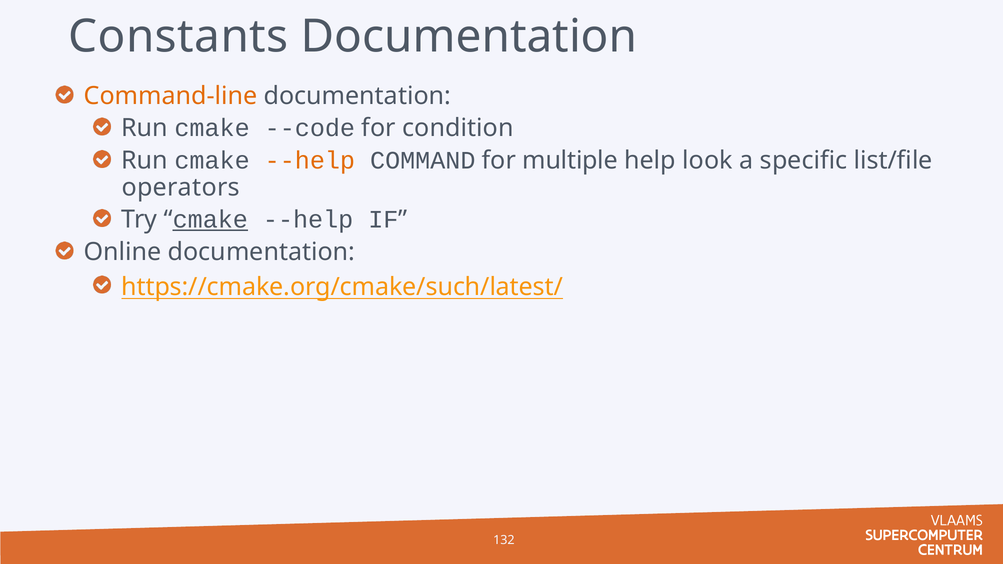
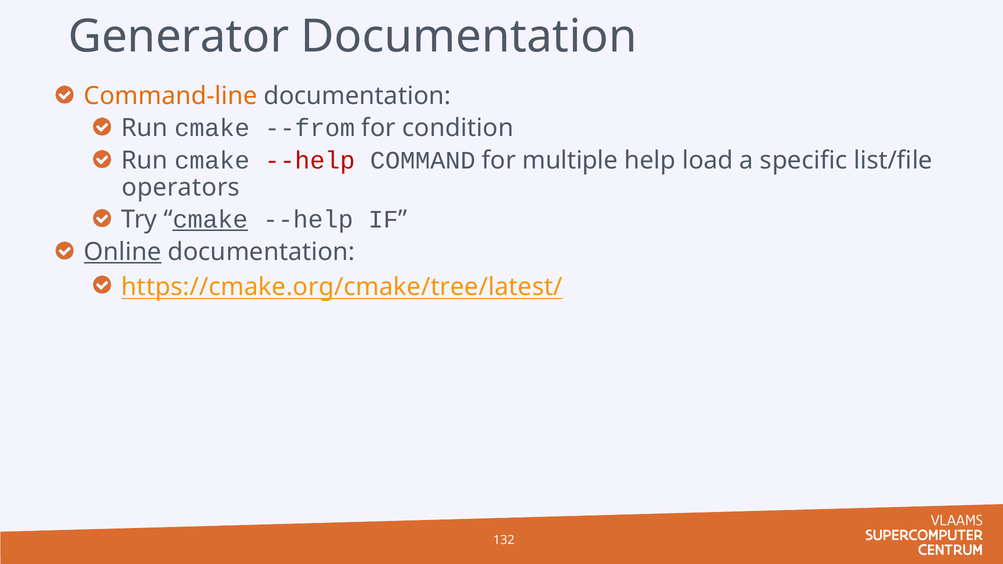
Constants: Constants -> Generator (179, 37)
--code: --code -> --from (310, 128)
--help colour: orange -> red (310, 160)
look: look -> load (708, 160)
Online underline: none -> present (123, 252)
https://cmake.org/cmake/such/latest/: https://cmake.org/cmake/such/latest/ -> https://cmake.org/cmake/tree/latest/ (342, 287)
